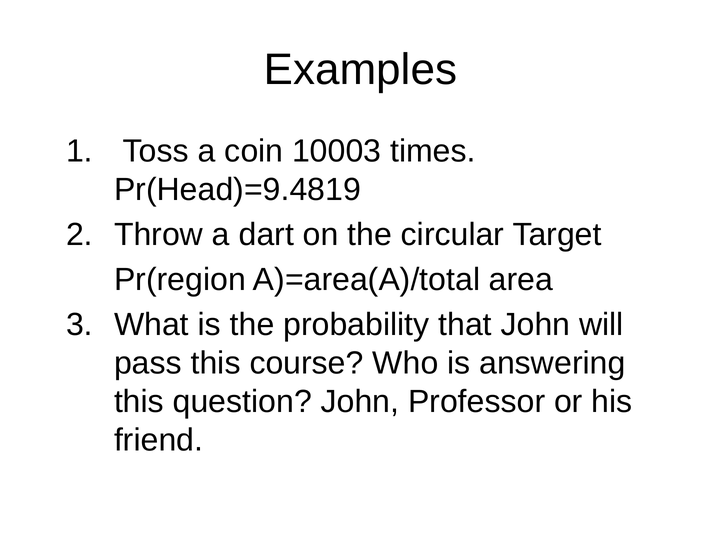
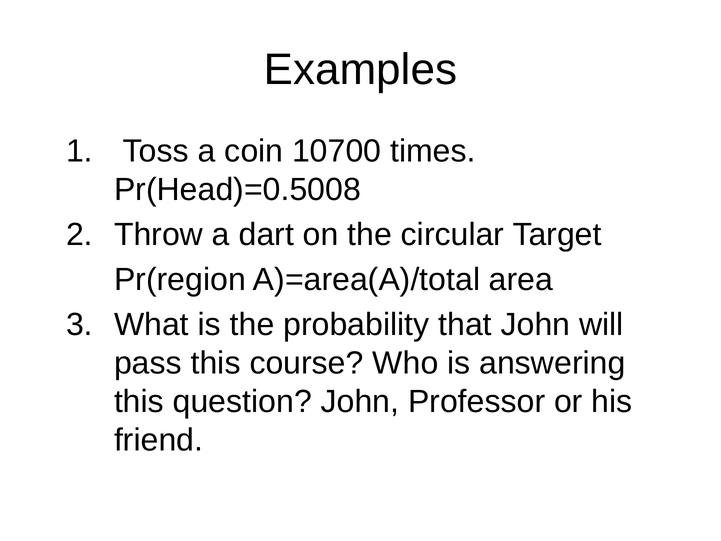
10003: 10003 -> 10700 (337, 151)
Pr(Head)=9.4819: Pr(Head)=9.4819 -> Pr(Head)=0.5008 (237, 190)
